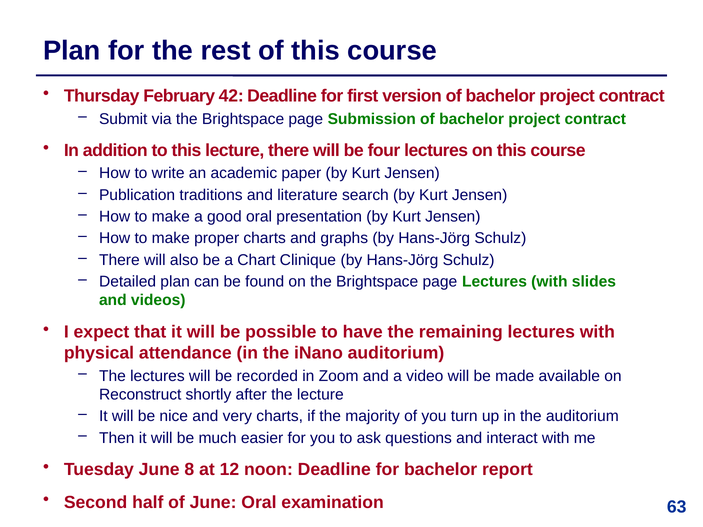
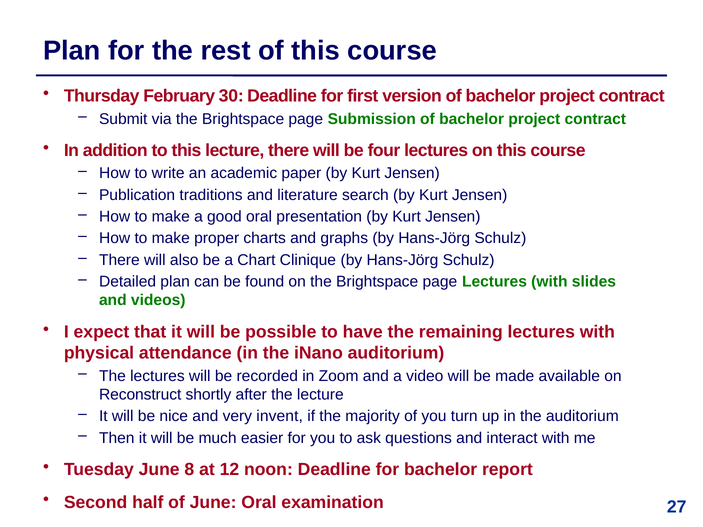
42: 42 -> 30 (231, 96)
very charts: charts -> invent (280, 416)
63: 63 -> 27 (677, 507)
